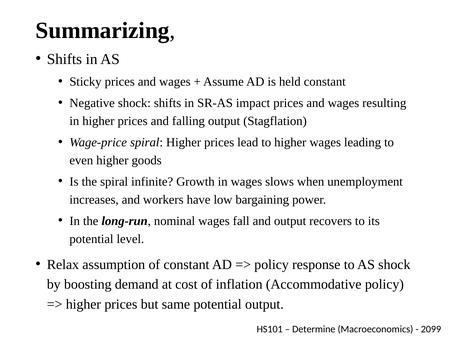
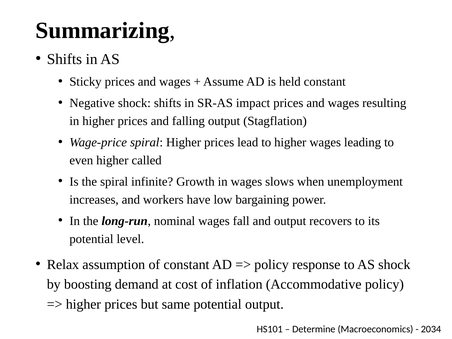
goods: goods -> called (147, 160)
2099: 2099 -> 2034 (431, 329)
